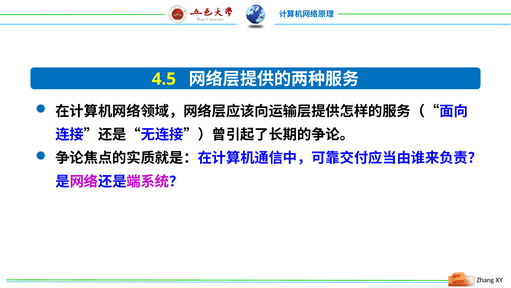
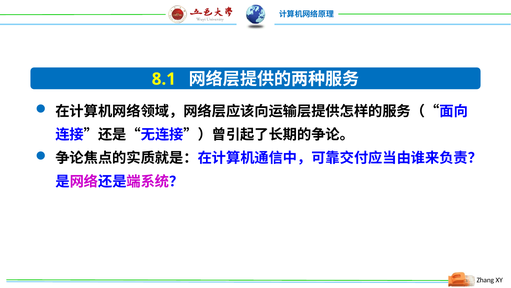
4.5: 4.5 -> 8.1 (164, 79)
